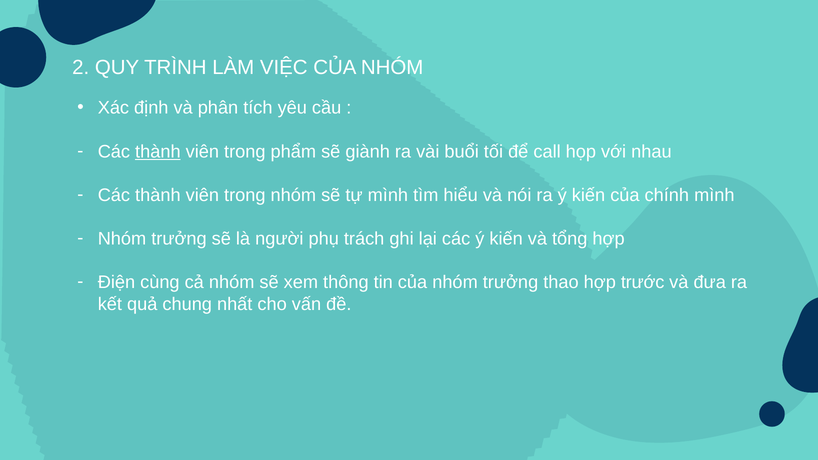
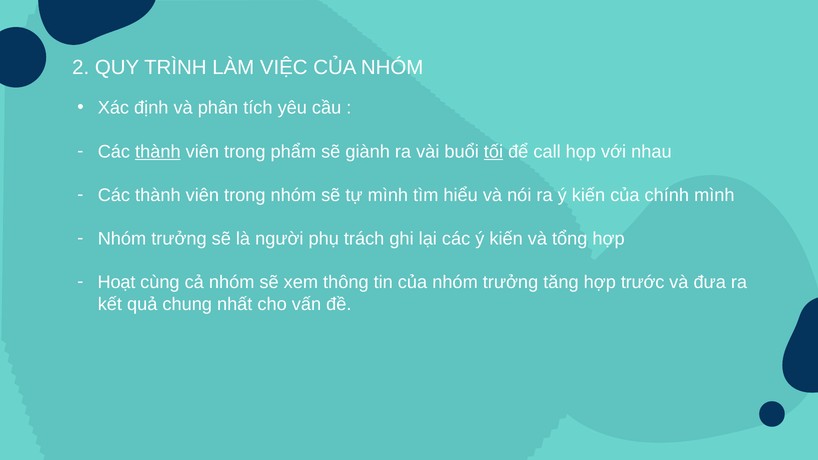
tối underline: none -> present (493, 152)
Điện: Điện -> Hoạt (117, 282)
thao: thao -> tăng (561, 282)
